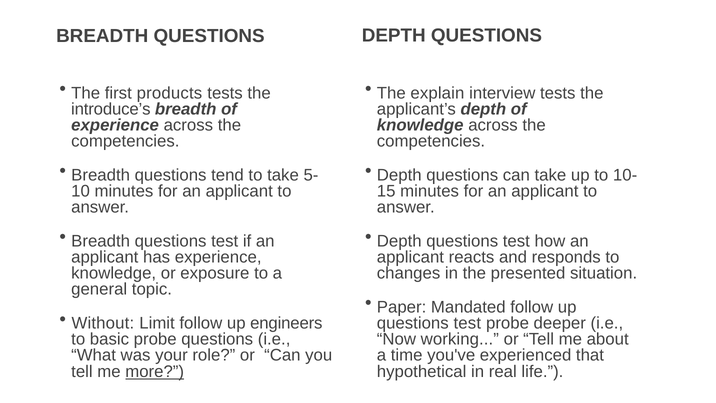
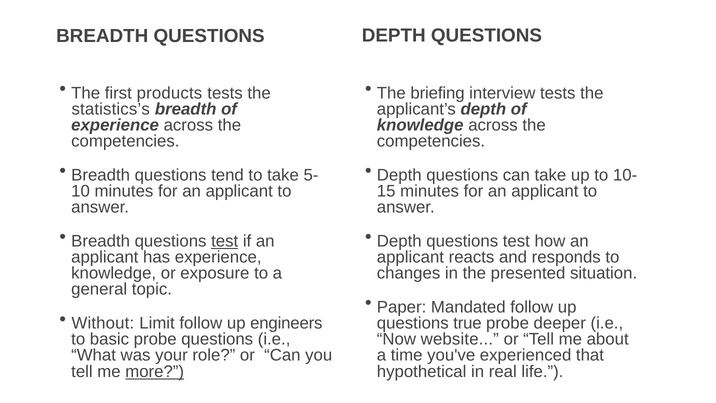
explain: explain -> briefing (438, 93)
introduce’s: introduce’s -> statistics’s (111, 109)
test underline: none -> present (225, 241)
test: test -> true (467, 323)
working: working -> website (460, 339)
